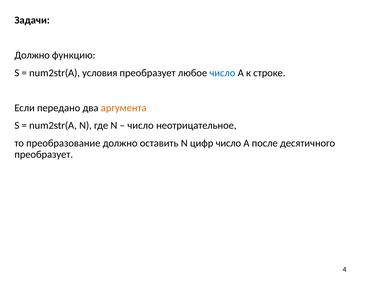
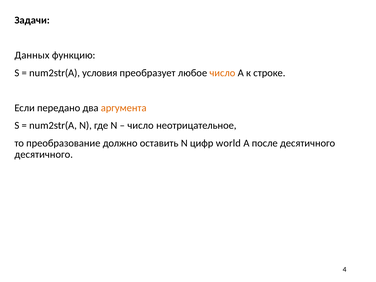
Должно: Должно -> Данных (32, 55)
число colour: blue -> orange (222, 73)
цифр число: число -> world (228, 143)
преобразует: преобразует -> десятичного (44, 154)
